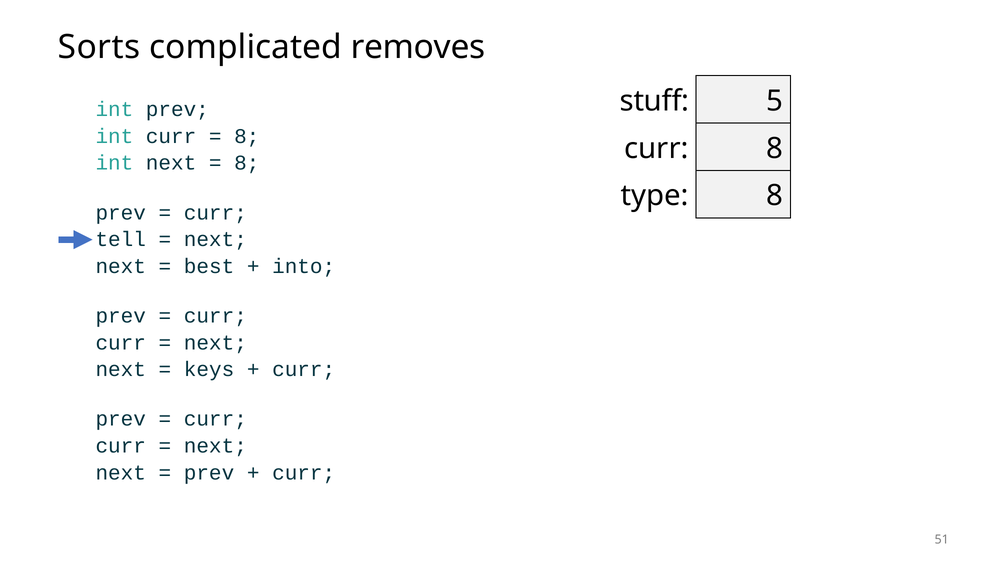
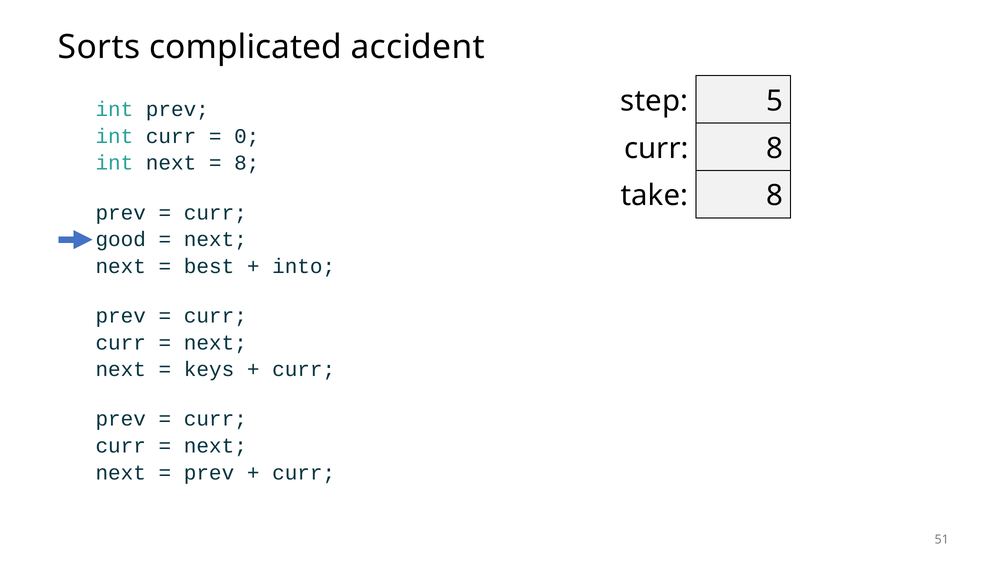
removes: removes -> accident (418, 47)
stuff: stuff -> step (654, 101)
8: 8 -> 0 (247, 136)
type: type -> take (654, 196)
tell: tell -> good (121, 240)
